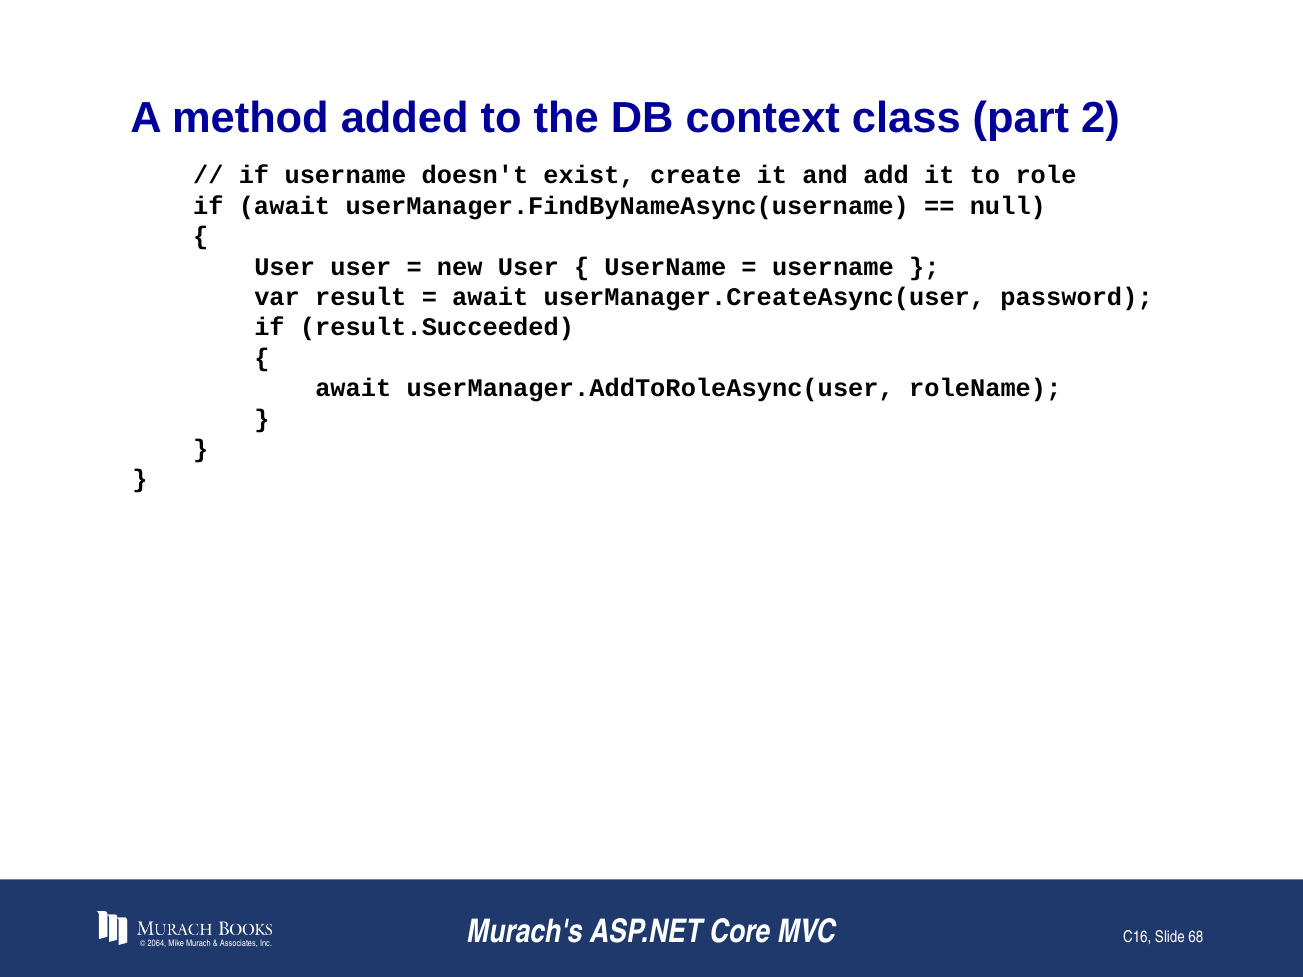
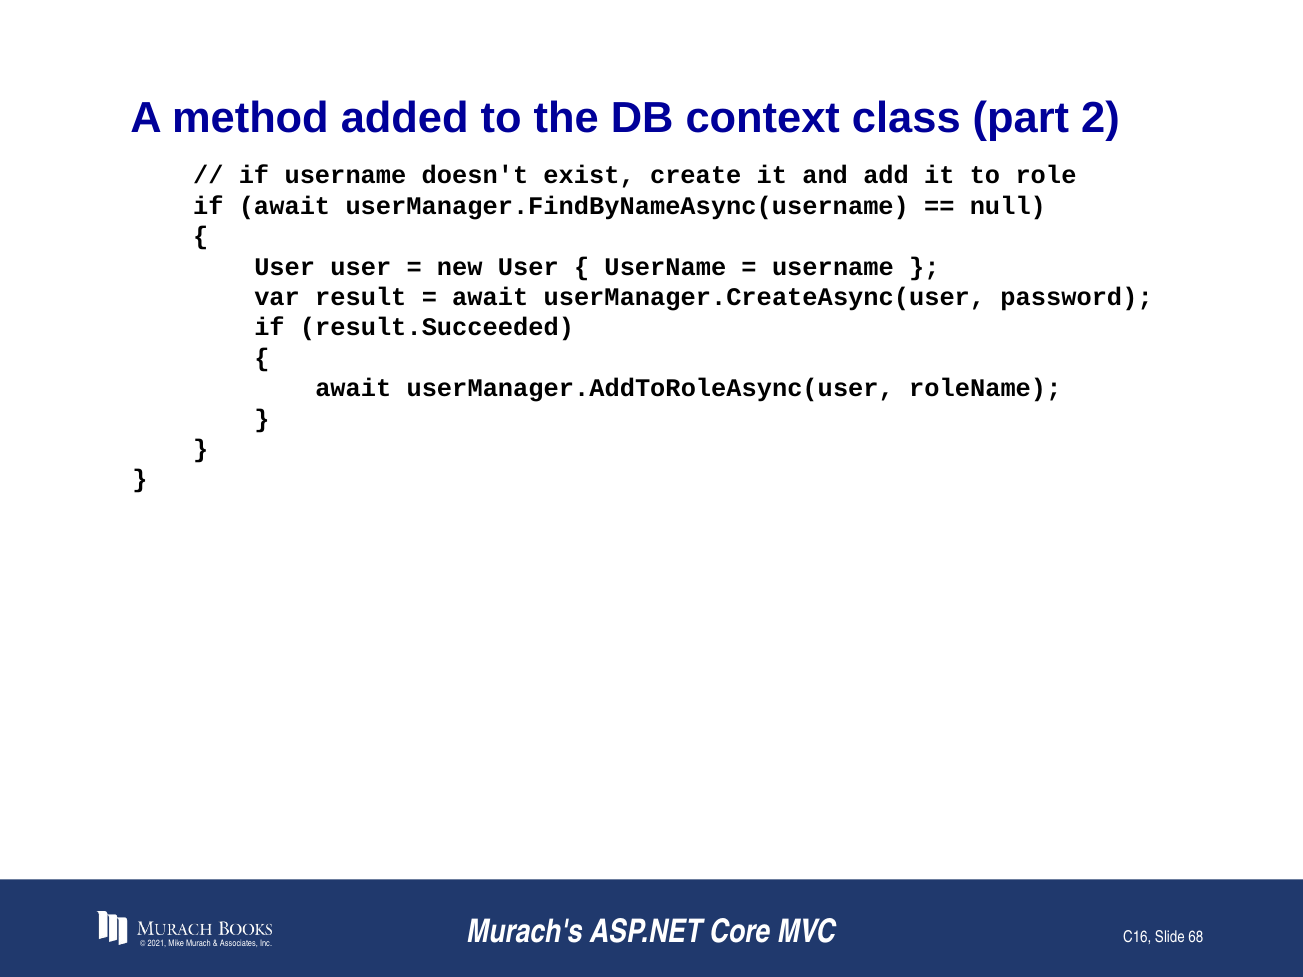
2064: 2064 -> 2021 (157, 944)
